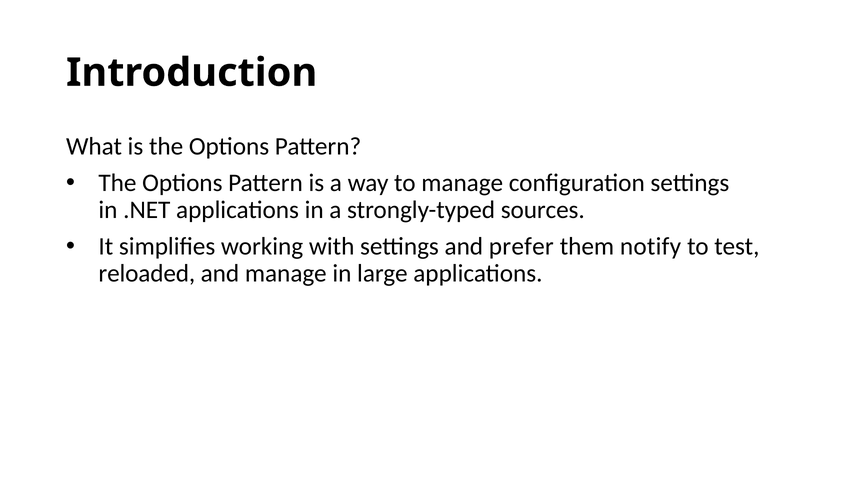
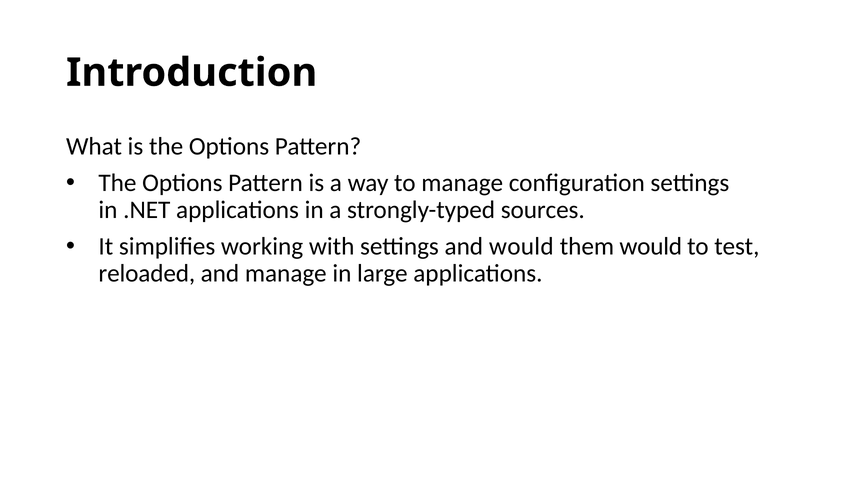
and prefer: prefer -> would (521, 246)
them notify: notify -> would (651, 246)
